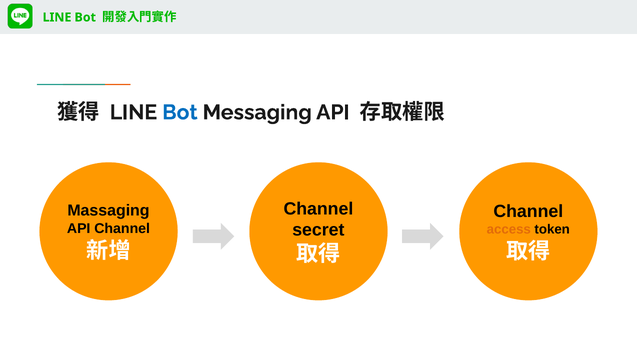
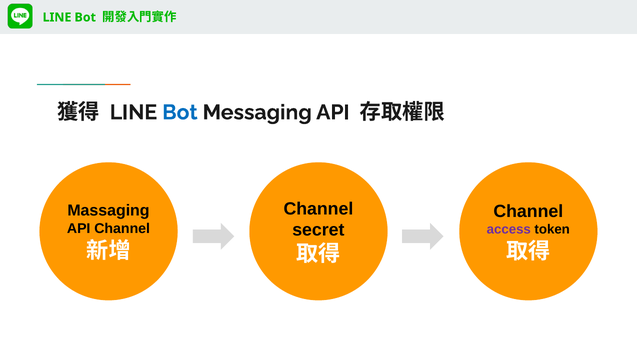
access colour: orange -> purple (509, 230)
